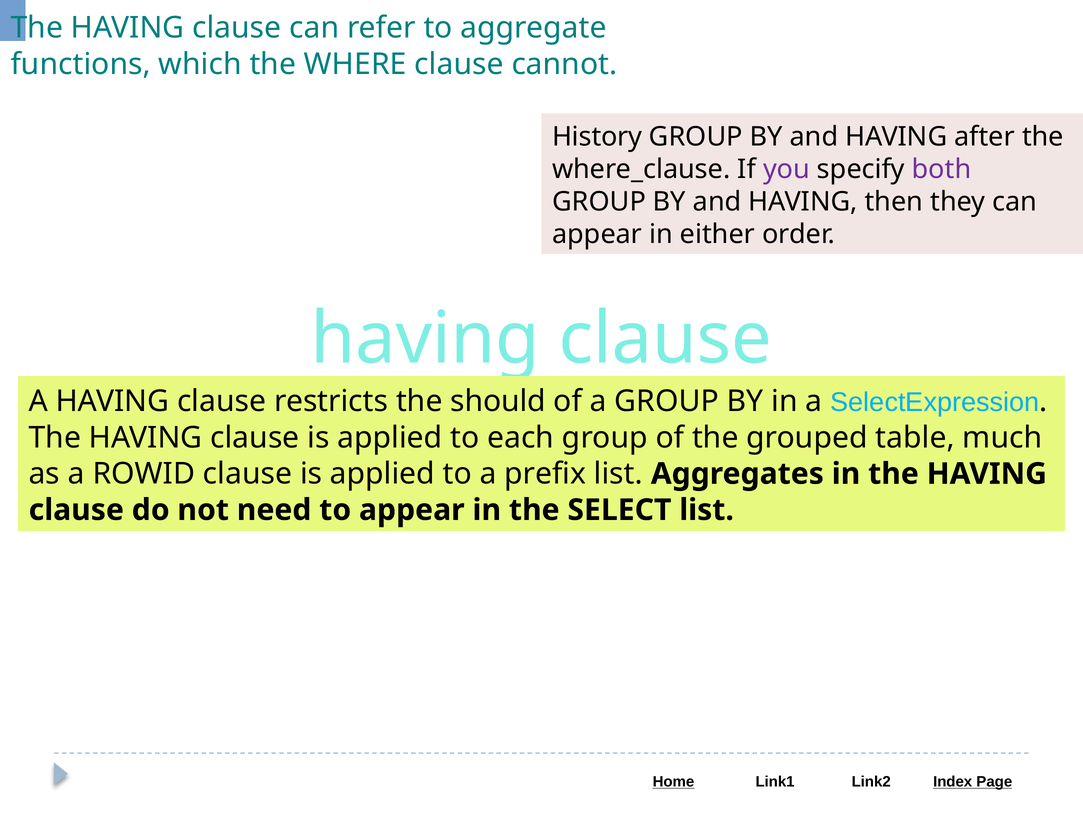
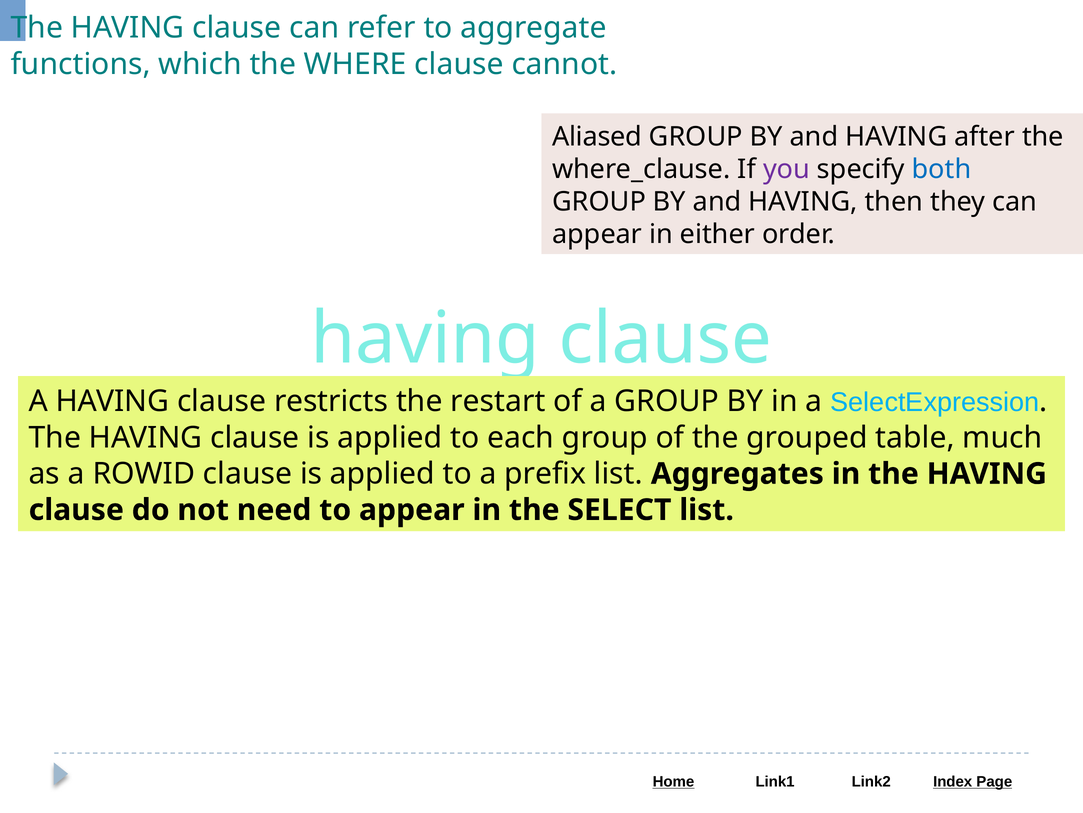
History: History -> Aliased (597, 137)
both colour: purple -> blue (942, 169)
should: should -> restart (498, 401)
